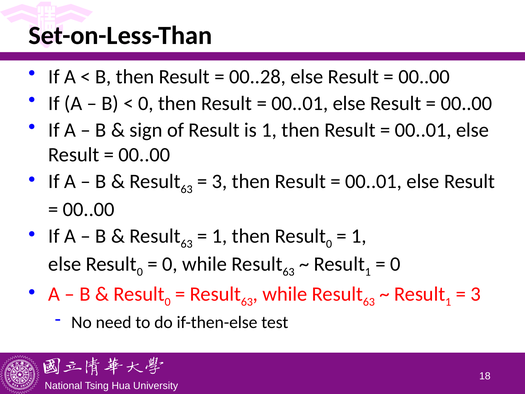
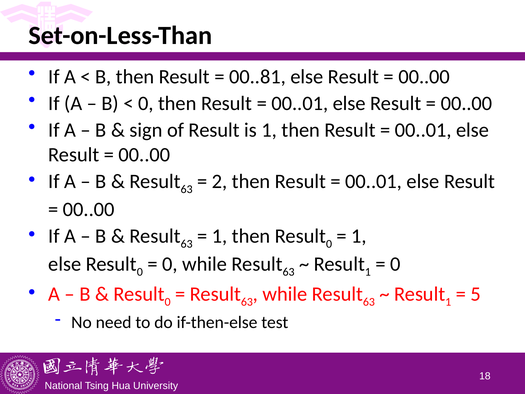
00..28: 00..28 -> 00..81 (258, 77)
3: 3 -> 2 (220, 181)
3: 3 -> 5 (476, 294)
